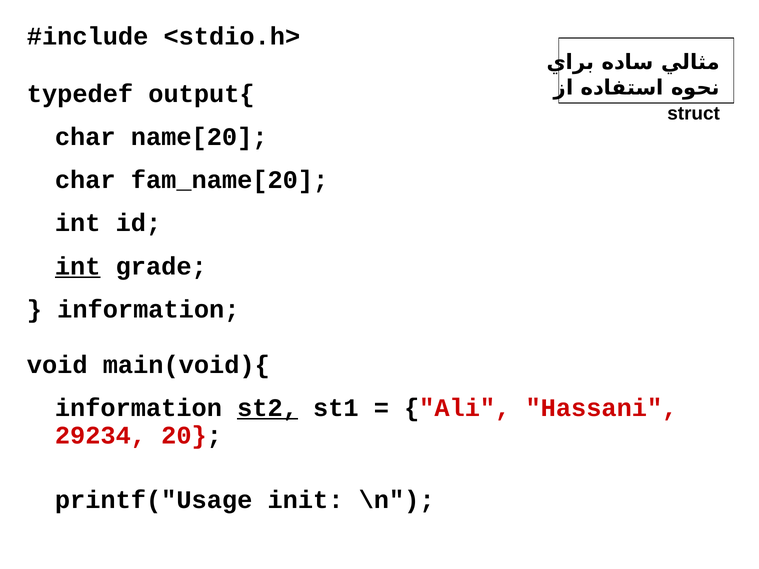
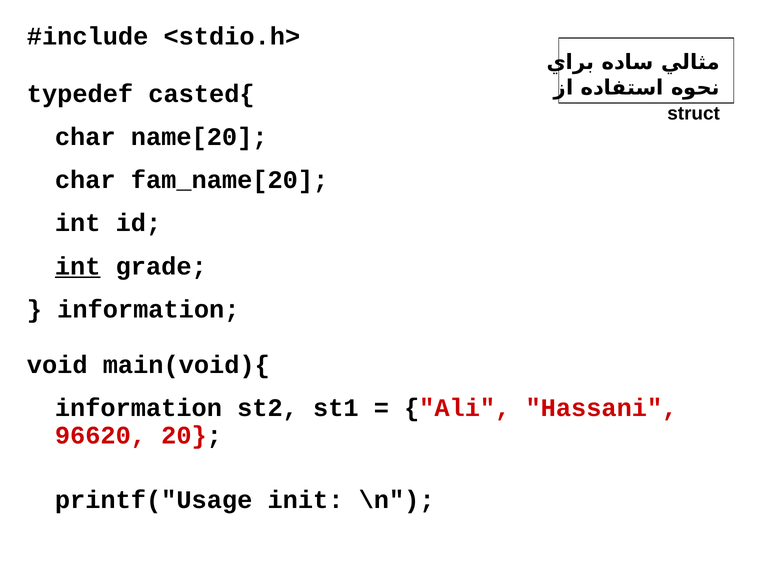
output{: output{ -> casted{ (201, 94)
st2 underline: present -> none (268, 408)
29234: 29234 -> 96620 (100, 436)
